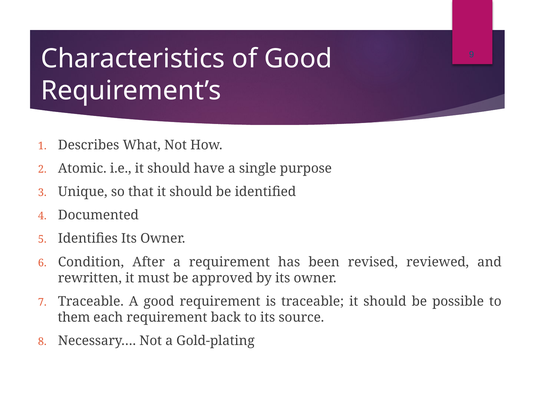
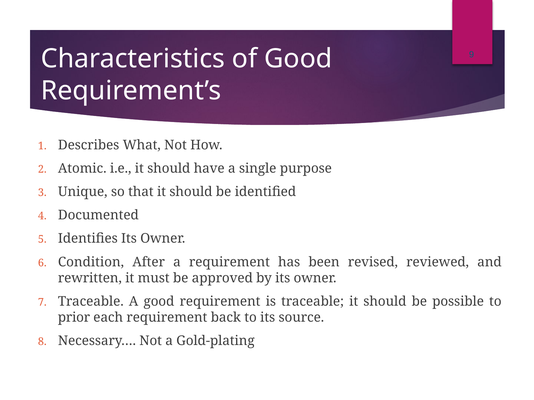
them: them -> prior (74, 318)
